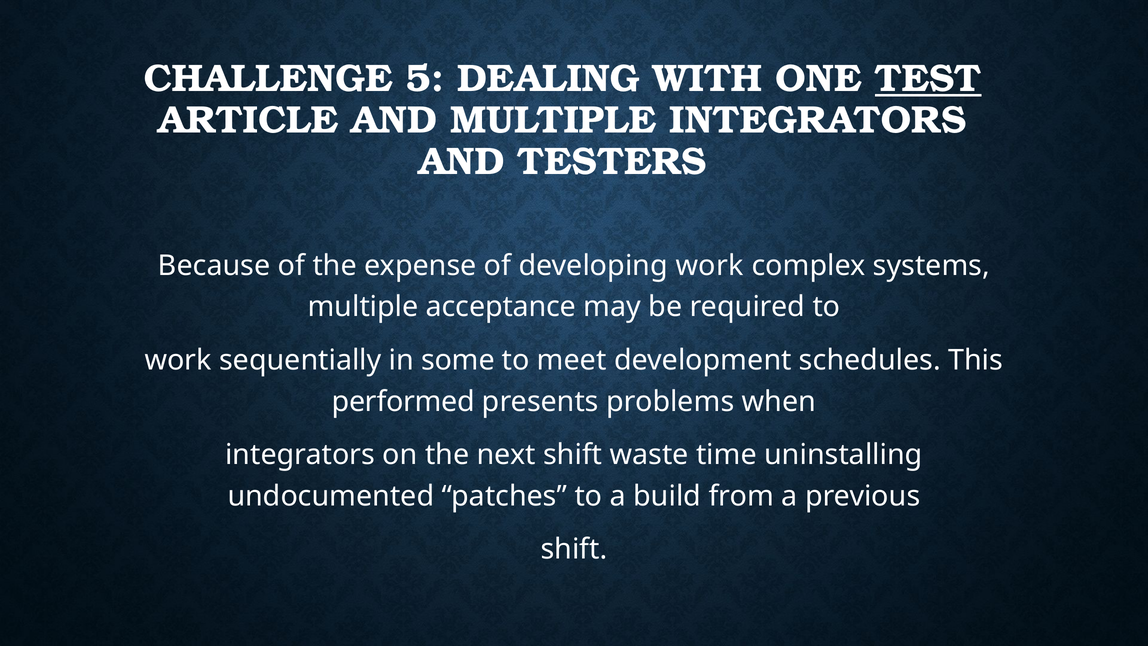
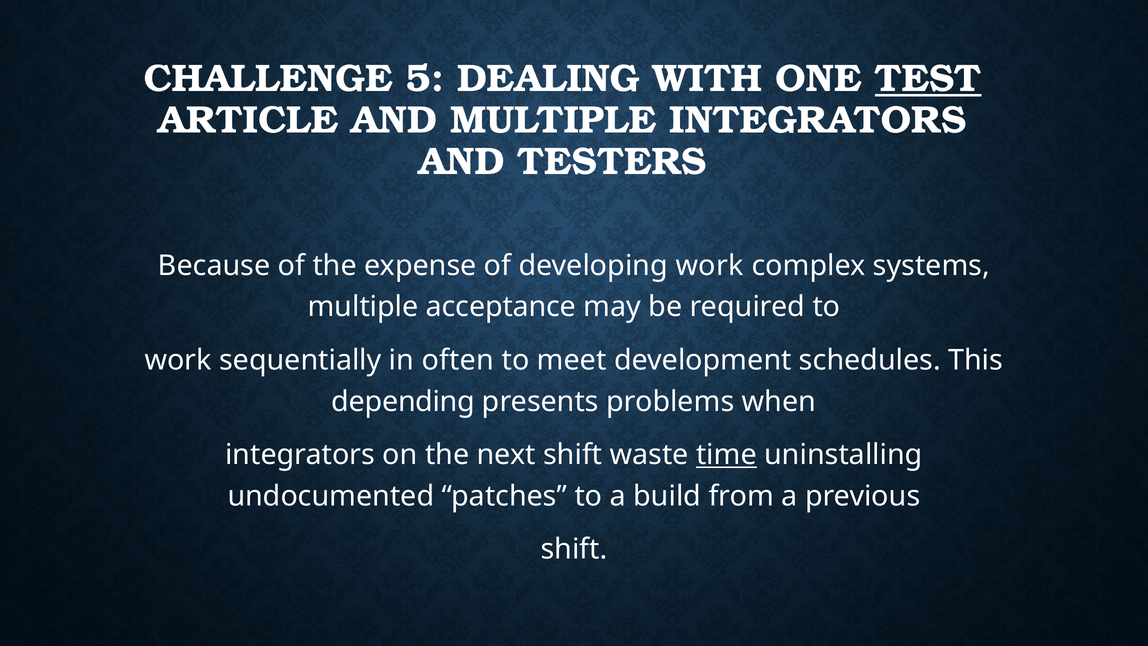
some: some -> often (458, 360)
performed: performed -> depending (403, 401)
time underline: none -> present (726, 455)
